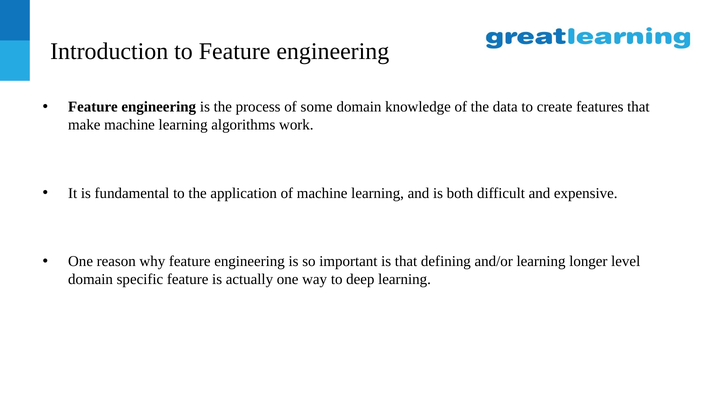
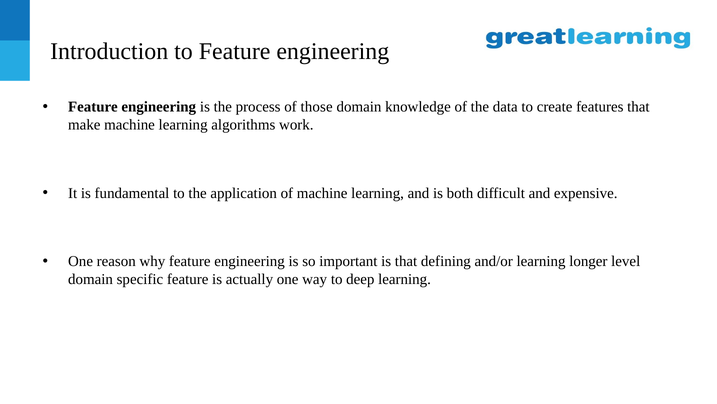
some: some -> those (317, 107)
